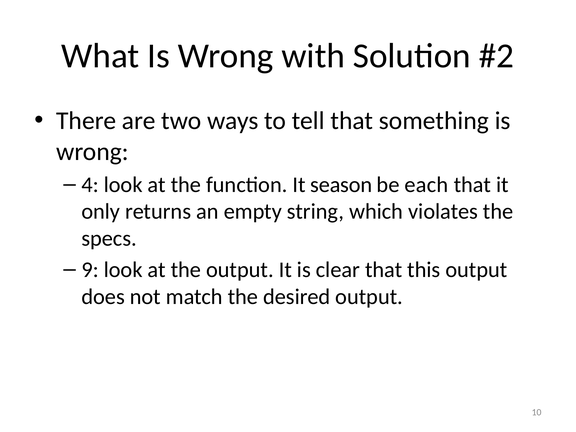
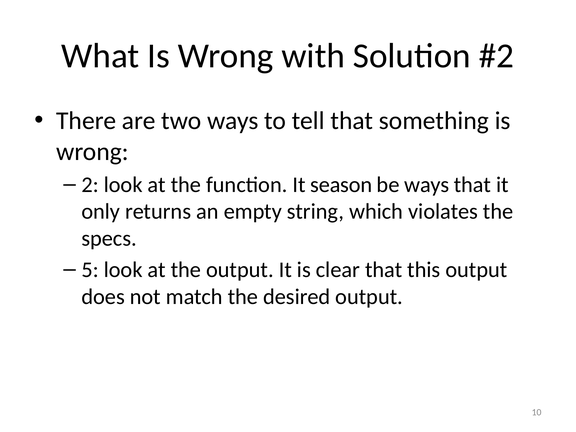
4: 4 -> 2 (90, 185)
be each: each -> ways (427, 185)
9: 9 -> 5 (90, 270)
